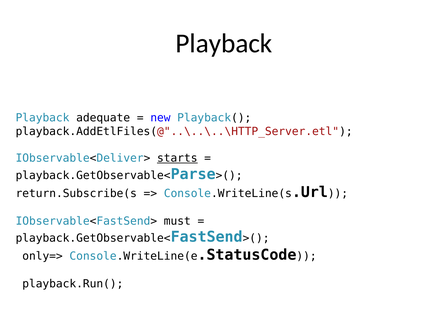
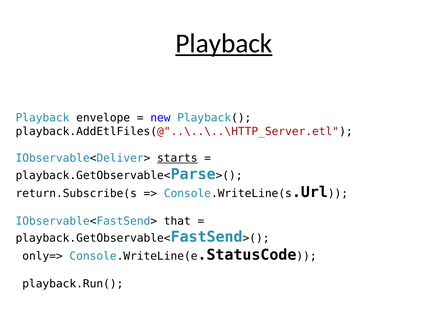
Playback underline: none -> present (224, 43)
adequate: adequate -> envelope (103, 118)
must: must -> that (177, 221)
